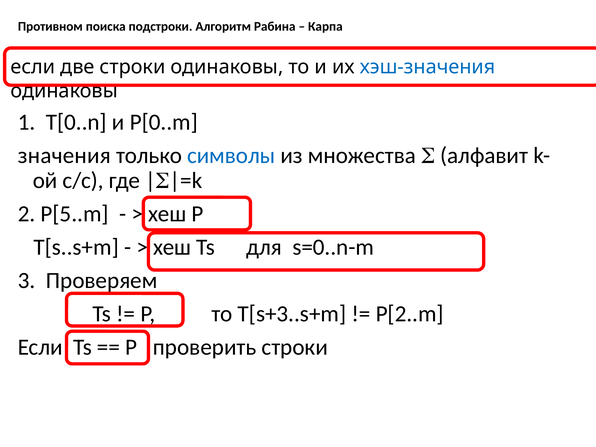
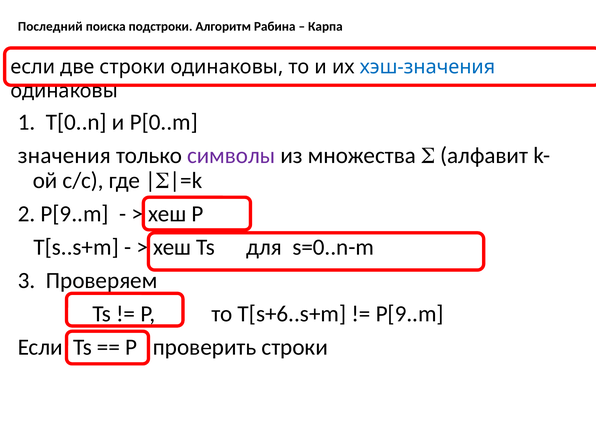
Противном: Противном -> Последний (50, 26)
символы colour: blue -> purple (231, 155)
2 P[5..m: P[5..m -> P[9..m (75, 214)
T[s+3..s+m: T[s+3..s+m -> T[s+6..s+m (292, 314)
P[2..m: P[2..m -> P[9..m (410, 314)
